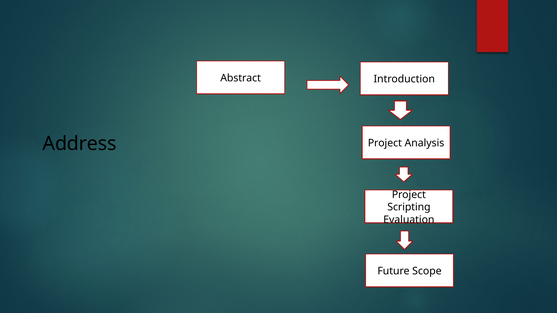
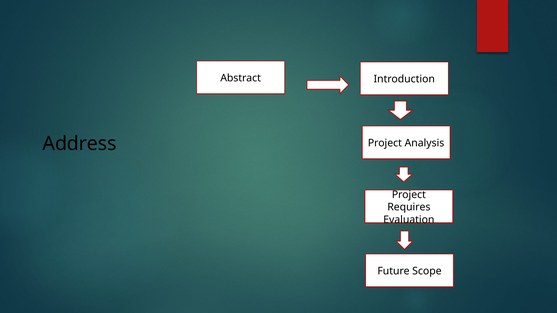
Scripting: Scripting -> Requires (409, 207)
